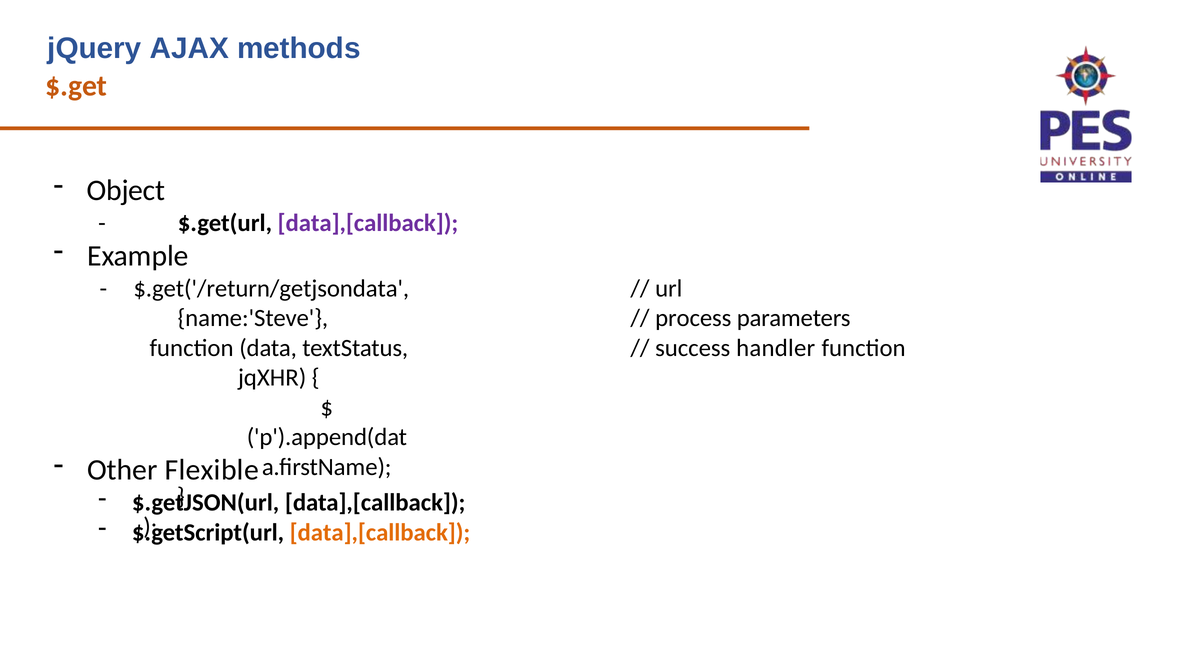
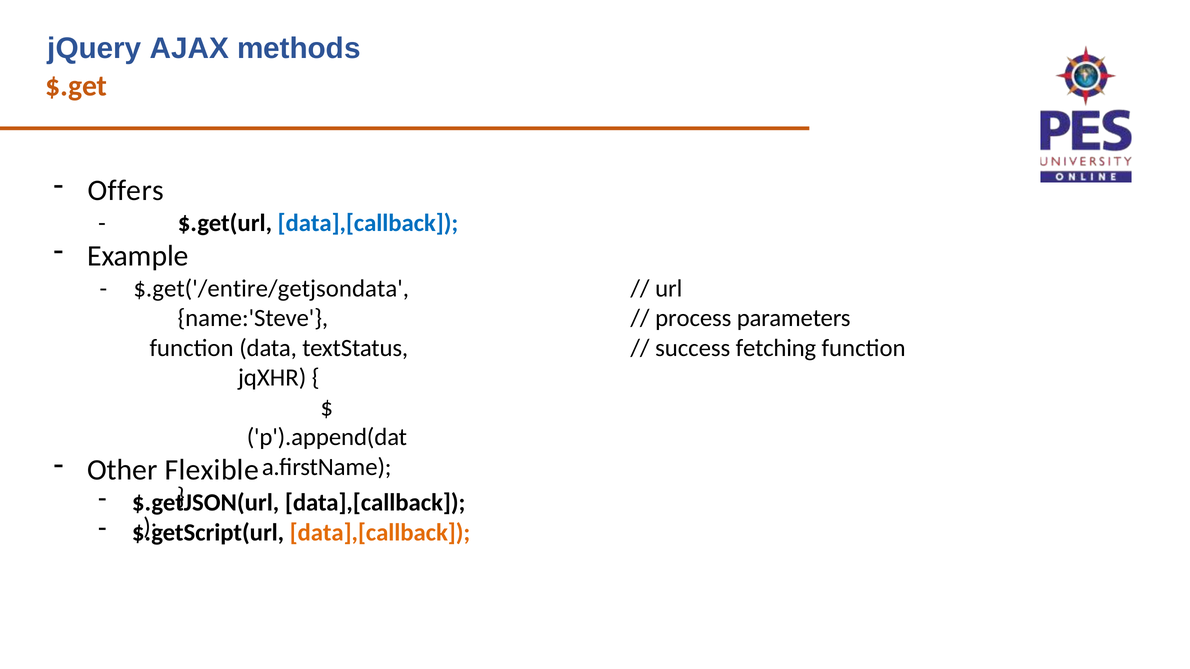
Object: Object -> Offers (126, 190)
data],[callback colour: purple -> blue (368, 223)
$.get('/return/getjsondata: $.get('/return/getjsondata -> $.get('/entire/getjsondata (271, 289)
handler: handler -> fetching (776, 348)
